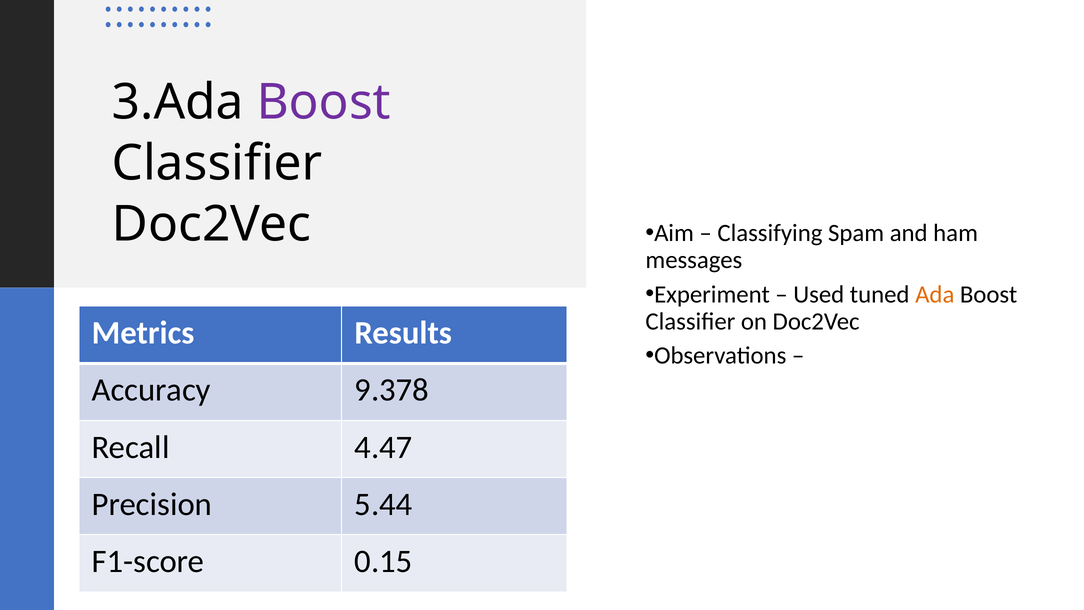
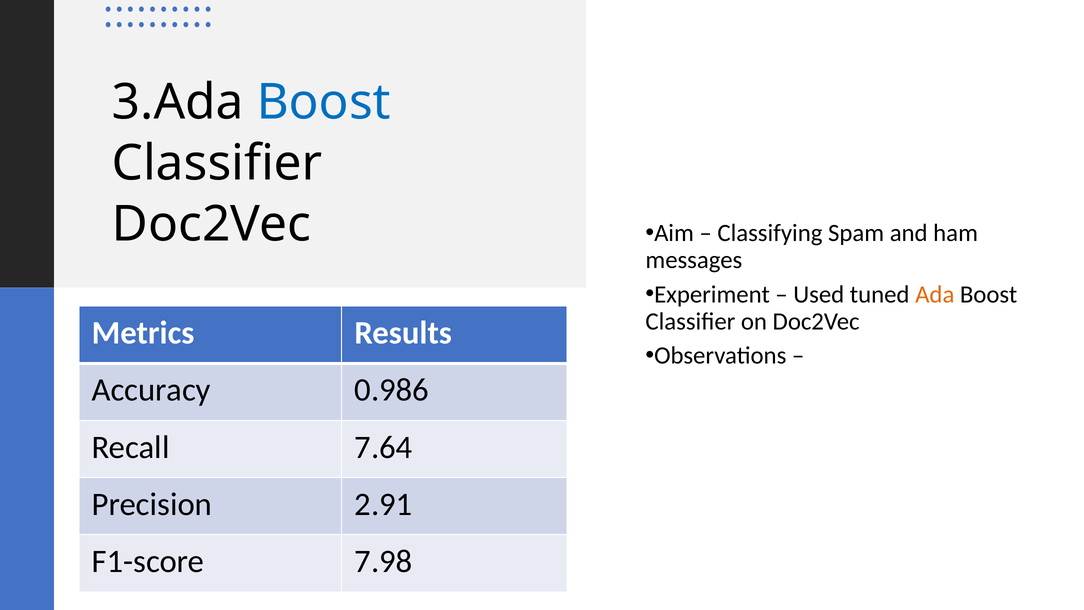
Boost colour: purple -> blue (324, 102)
9.378: 9.378 -> 0.986 (392, 390)
4.47: 4.47 -> 7.64 (383, 447)
5.44: 5.44 -> 2.91 (383, 504)
0.15: 0.15 -> 7.98 (383, 561)
